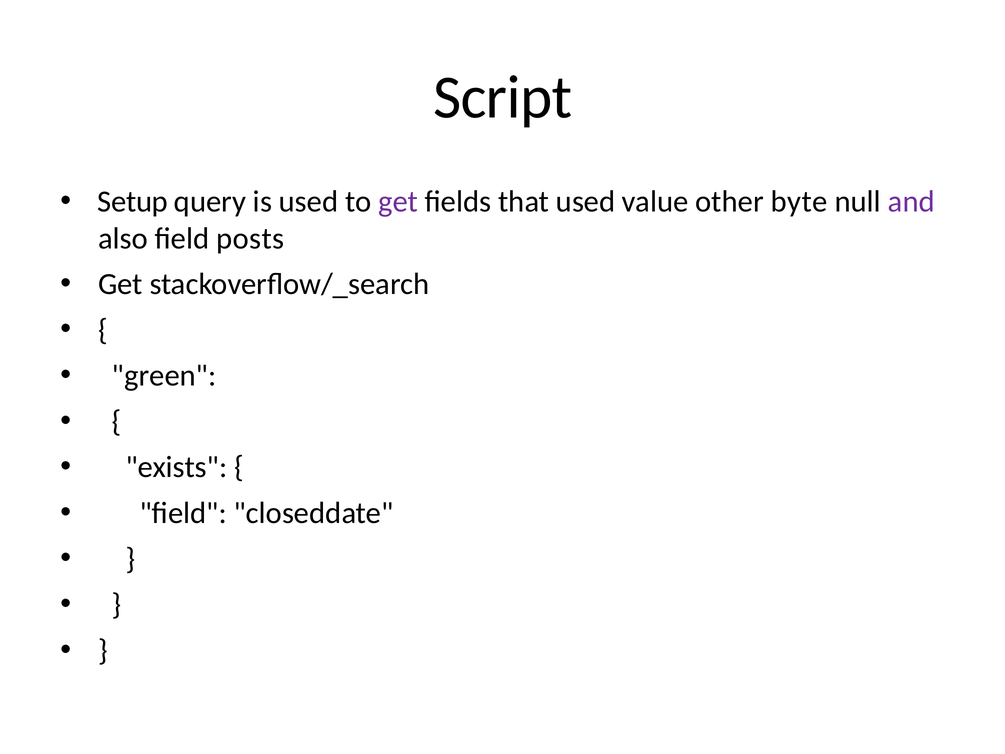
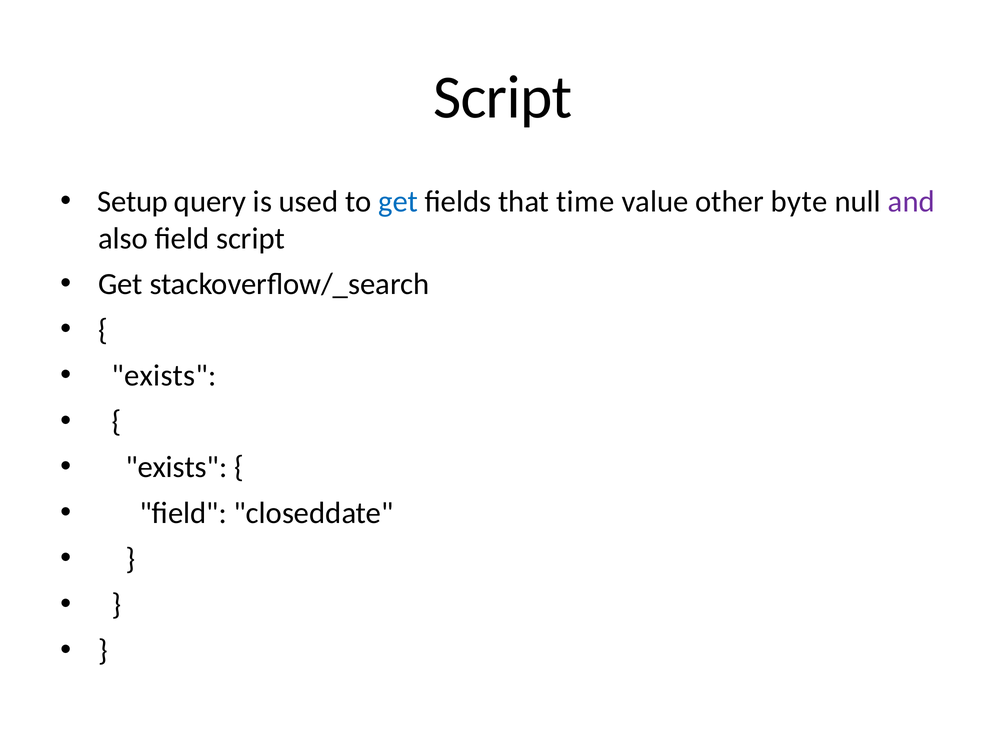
get colour: purple -> blue (398, 201)
that used: used -> time (585, 201)
field posts: posts -> script (251, 238)
green: green -> exists (164, 376)
